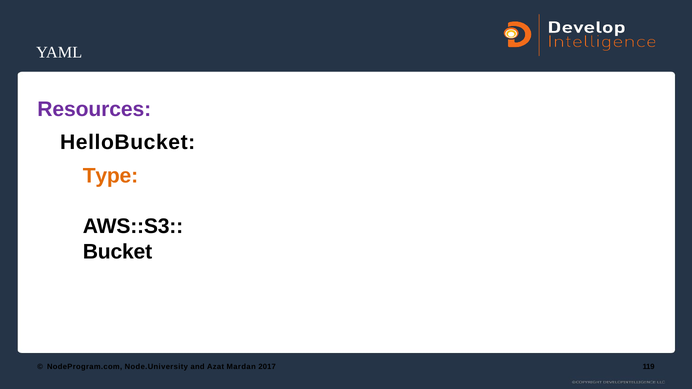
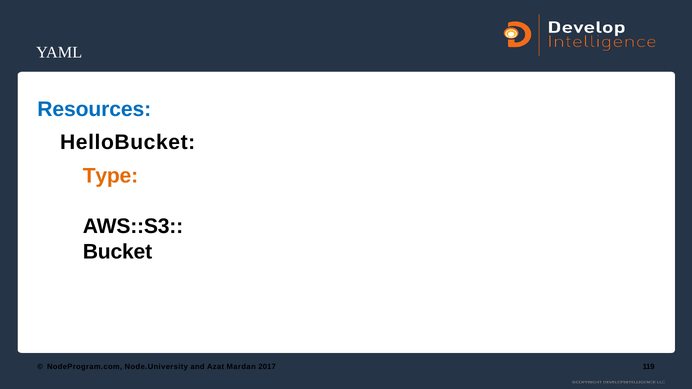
Resources colour: purple -> blue (94, 109)
